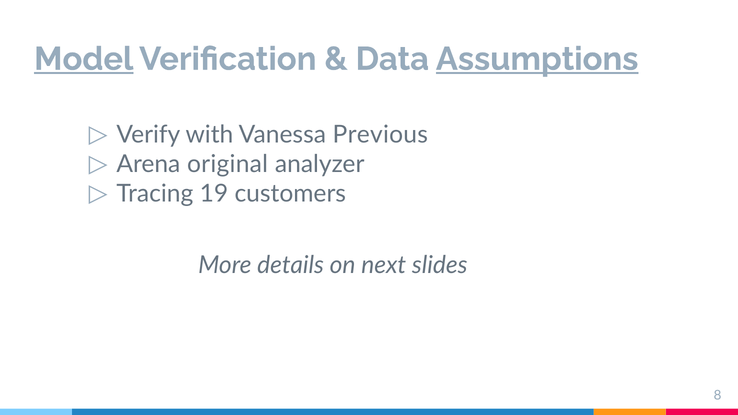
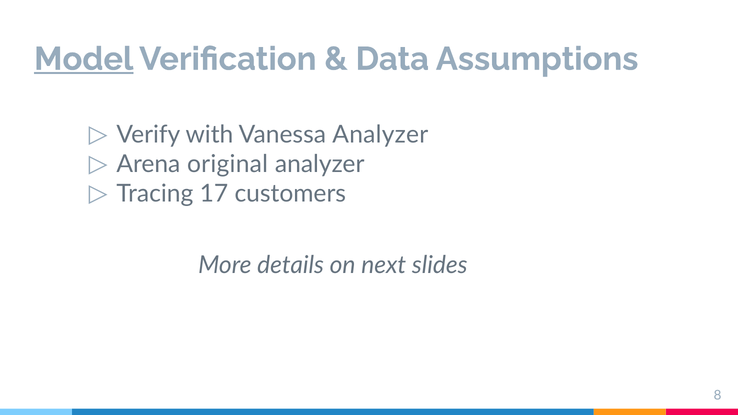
Assumptions underline: present -> none (537, 59)
Vanessa Previous: Previous -> Analyzer (380, 135)
19: 19 -> 17 (214, 194)
